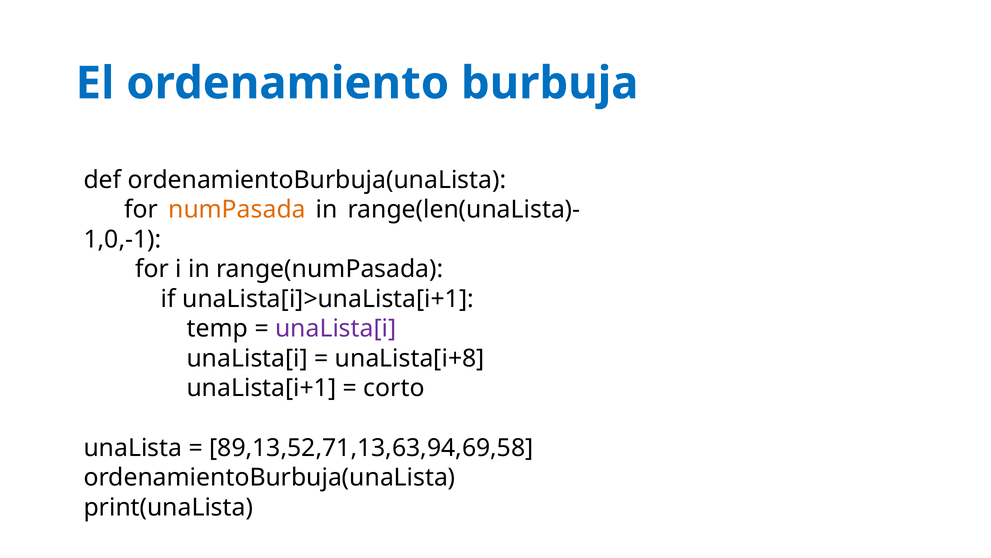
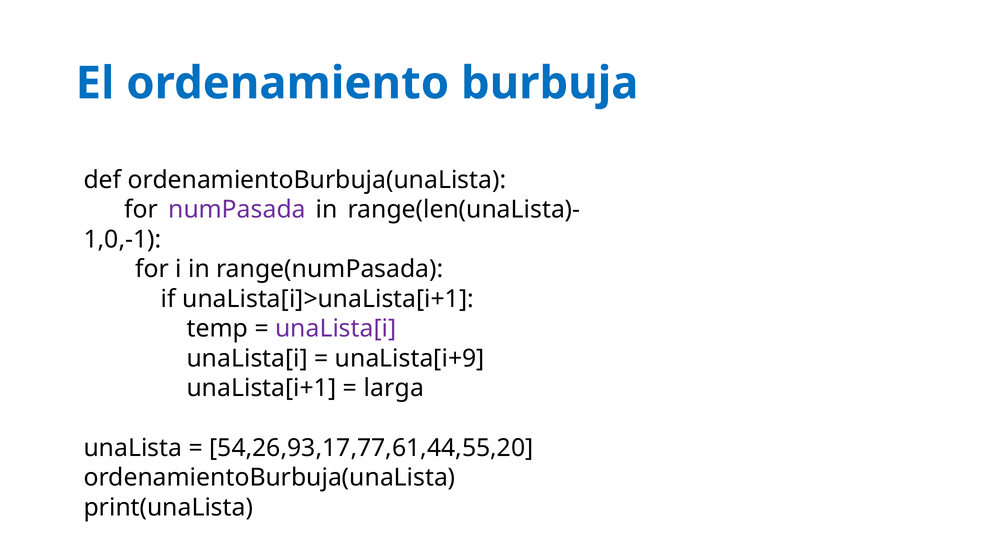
numPasada colour: orange -> purple (237, 210)
unaLista[i+8: unaLista[i+8 -> unaLista[i+9 (410, 358)
corto: corto -> larga (394, 388)
89,13,52,71,13,63,94,69,58: 89,13,52,71,13,63,94,69,58 -> 54,26,93,17,77,61,44,55,20 (371, 447)
